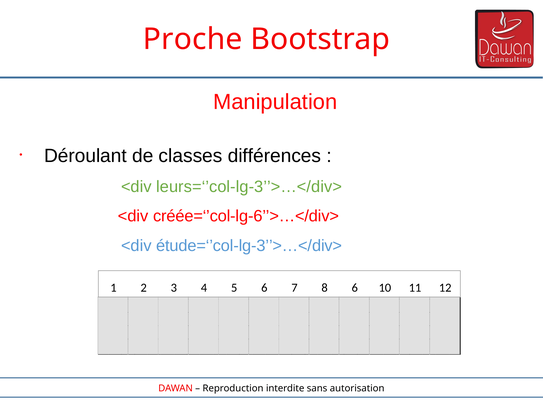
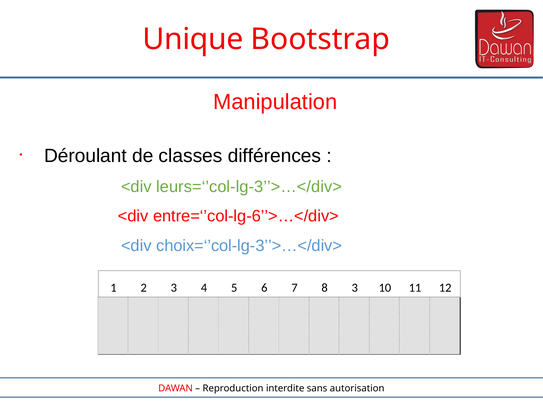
Proche: Proche -> Unique (193, 39)
créée=‘’col-lg-6’’>…</div>: créée=‘’col-lg-6’’>…</div> -> entre=‘’col-lg-6’’>…</div> (246, 216)
étude=‘’col-lg-3’’>…</div>: étude=‘’col-lg-3’’>…</div> -> choix=‘’col-lg-3’’>…</div> (249, 246)
8 6: 6 -> 3 (355, 288)
